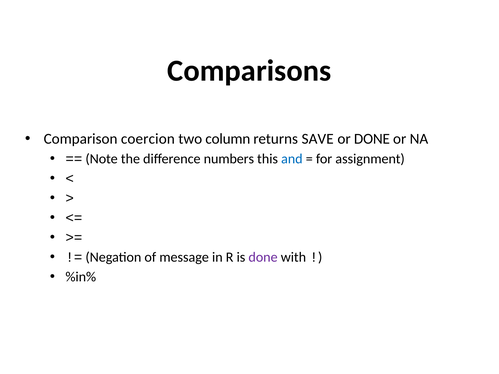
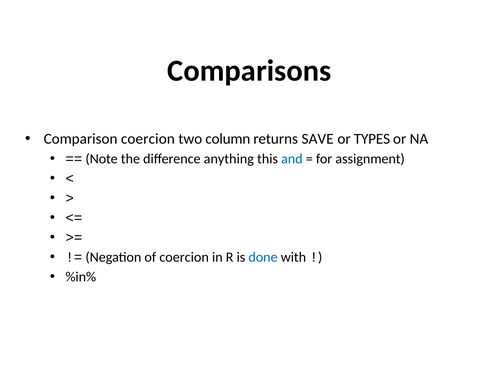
or DONE: DONE -> TYPES (372, 139)
numbers: numbers -> anything (229, 159)
of message: message -> coercion (184, 257)
done colour: purple -> blue (263, 257)
